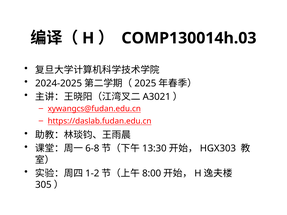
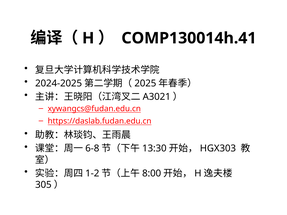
COMP130014h.03: COMP130014h.03 -> COMP130014h.41 (189, 38)
